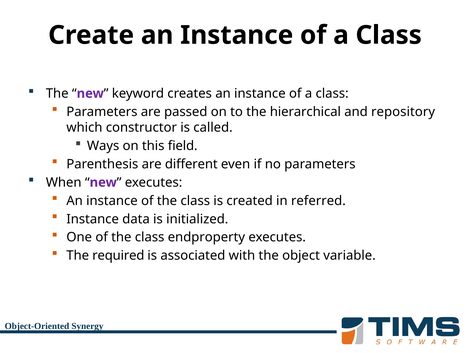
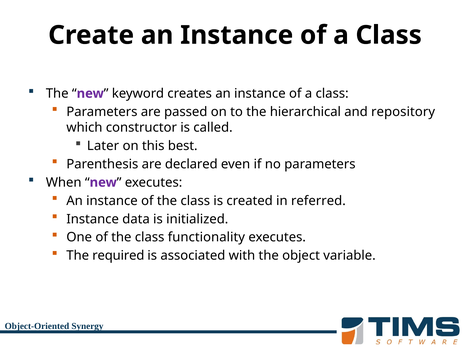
Ways: Ways -> Later (103, 146)
field: field -> best (183, 146)
different: different -> declared (191, 164)
endproperty: endproperty -> functionality (206, 237)
